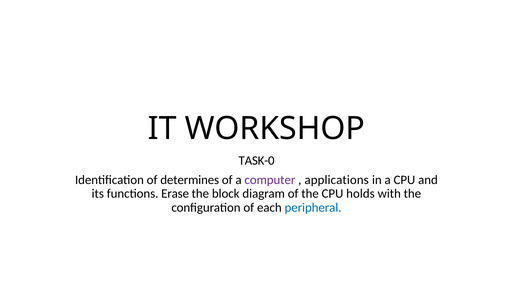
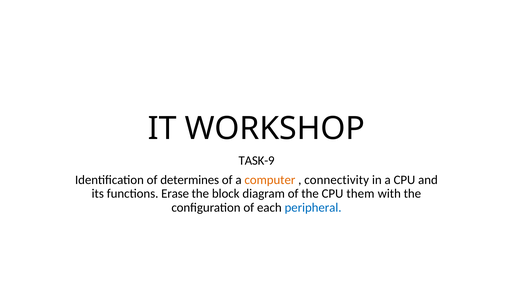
TASK-0: TASK-0 -> TASK-9 (257, 160)
computer colour: purple -> orange (270, 180)
applications: applications -> connectivity (337, 180)
holds: holds -> them (360, 193)
